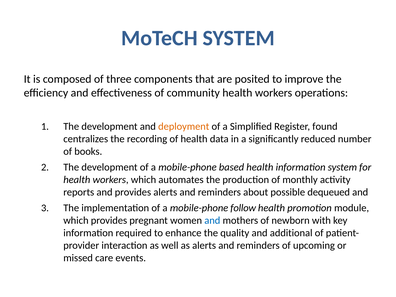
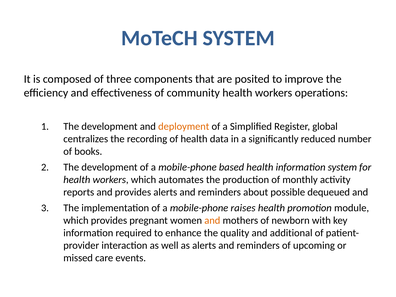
found: found -> global (325, 126)
follow: follow -> raises (243, 208)
and colour: blue -> orange (212, 220)
